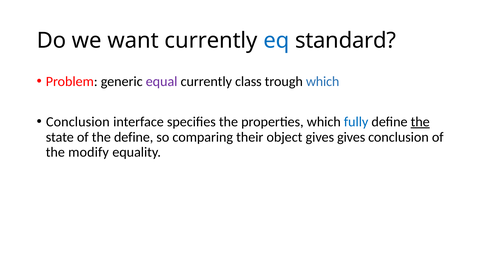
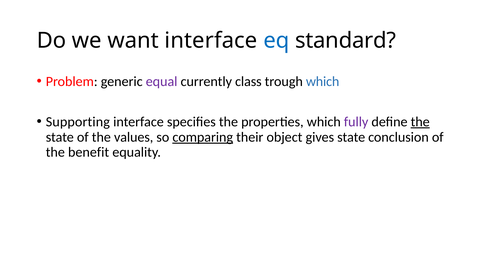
want currently: currently -> interface (211, 40)
Conclusion: Conclusion -> Supporting (78, 122)
fully colour: blue -> purple (356, 122)
the define: define -> values (134, 137)
comparing underline: none -> present (203, 137)
gives gives: gives -> state (351, 137)
modify: modify -> benefit (89, 152)
